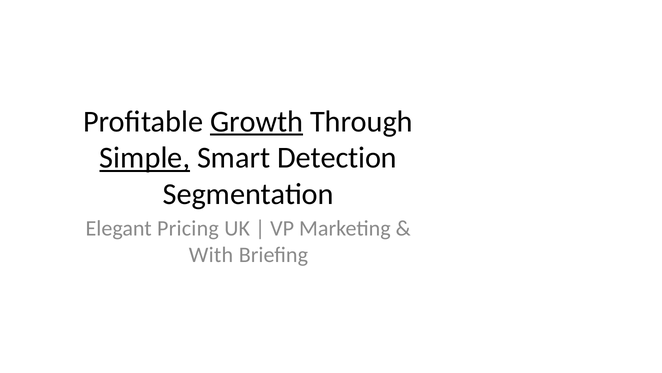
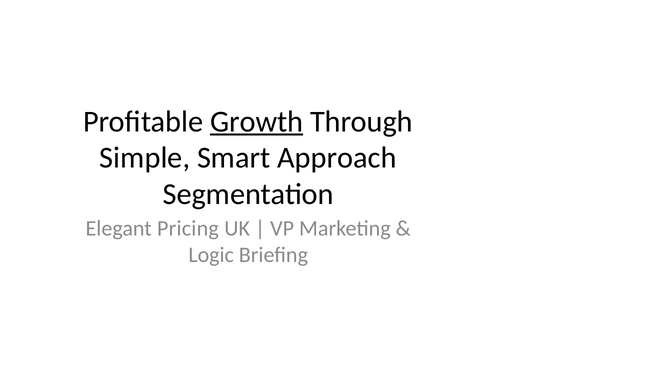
Simple underline: present -> none (145, 158)
Detection: Detection -> Approach (337, 158)
With: With -> Logic (211, 255)
